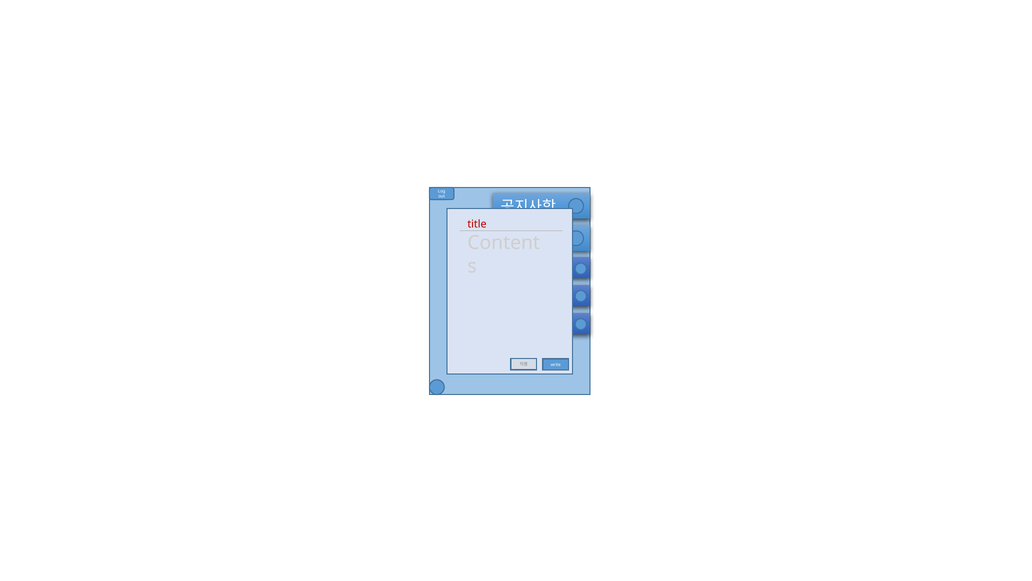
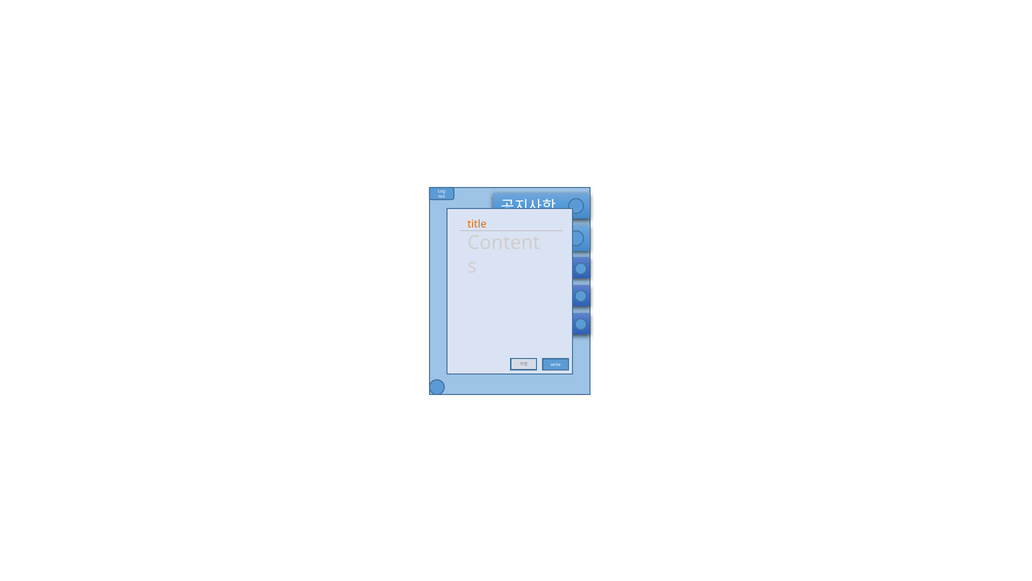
title colour: red -> orange (477, 224)
